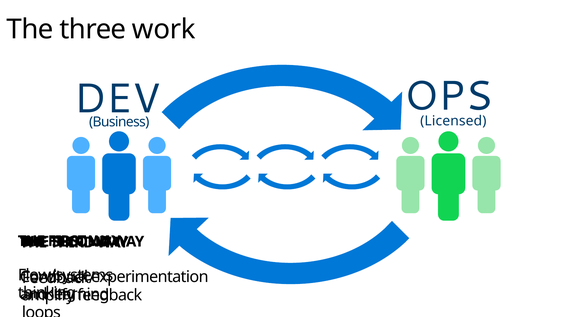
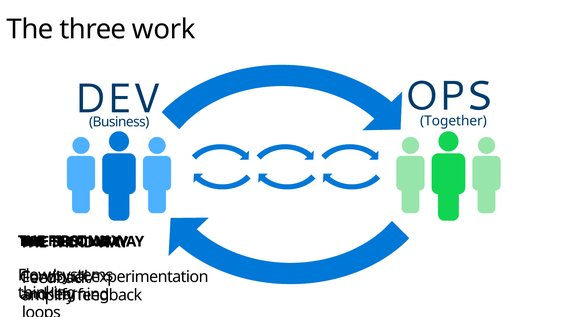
Licensed: Licensed -> Together (453, 121)
